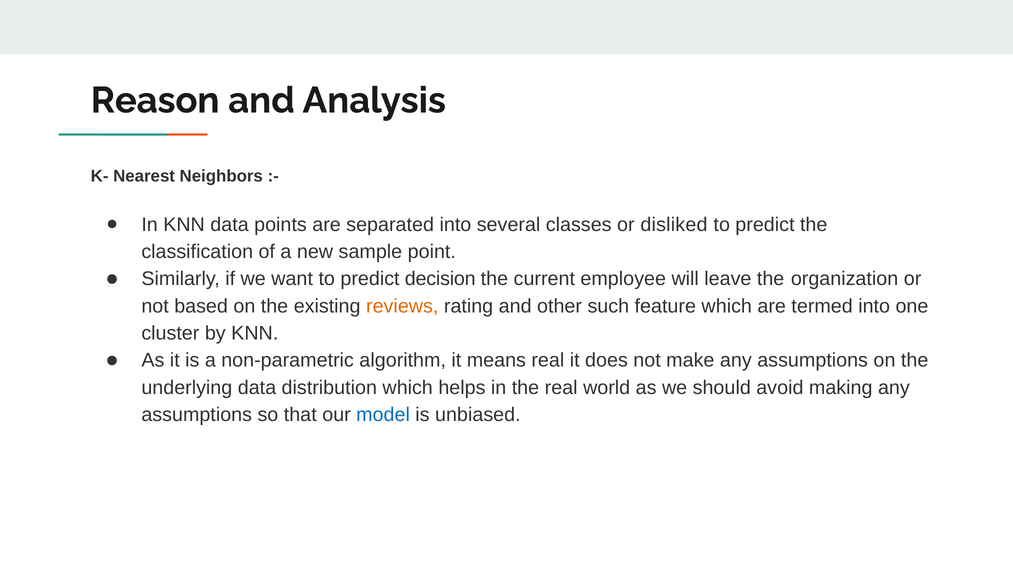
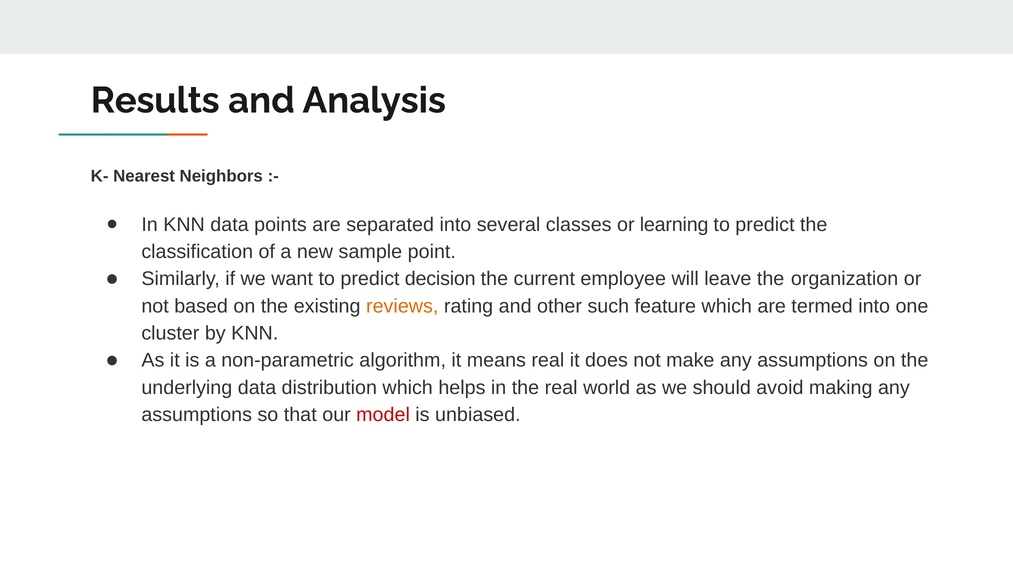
Reason: Reason -> Results (155, 100)
disliked: disliked -> learning (674, 224)
model colour: blue -> red (383, 415)
